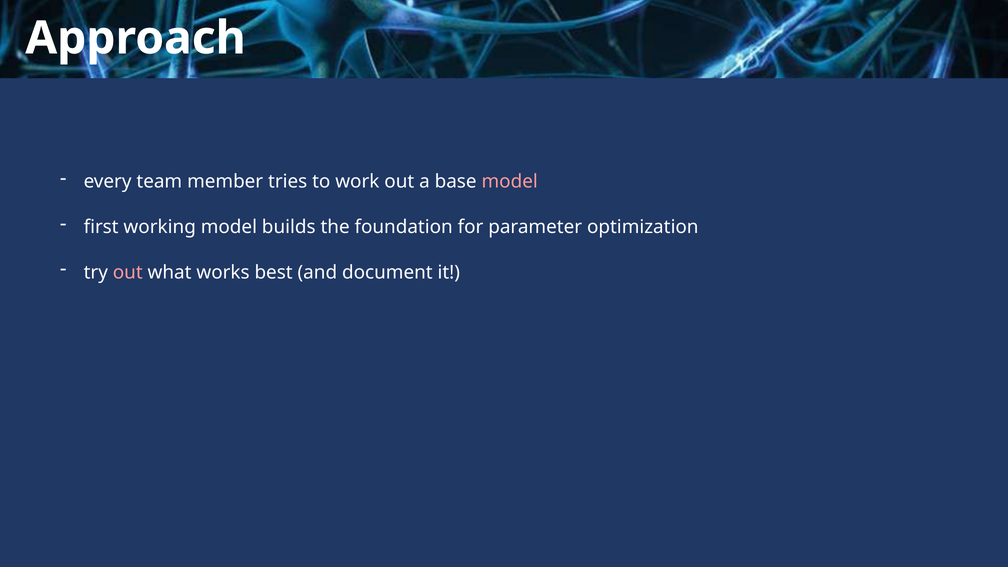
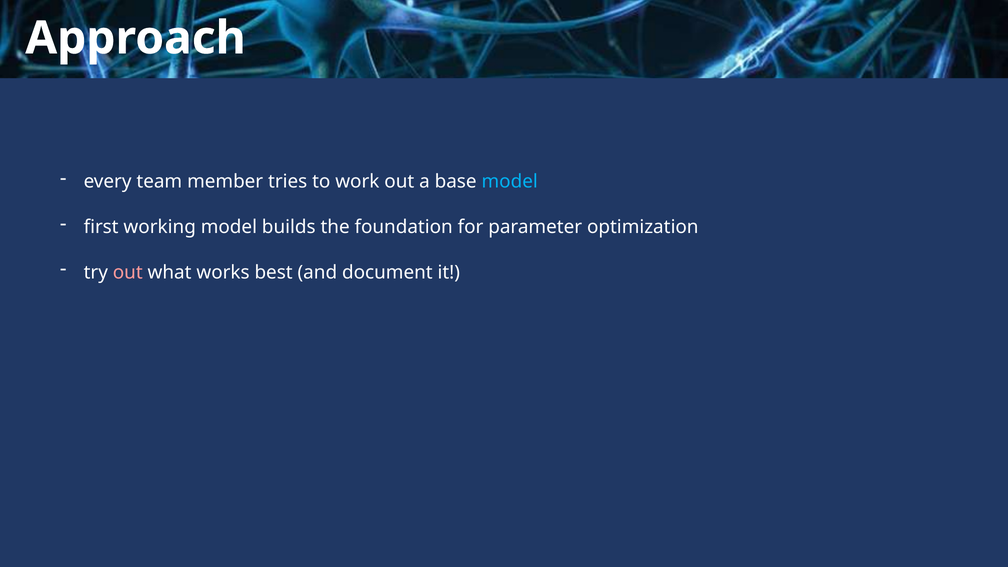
model colour: pink -> light blue (510, 182)
